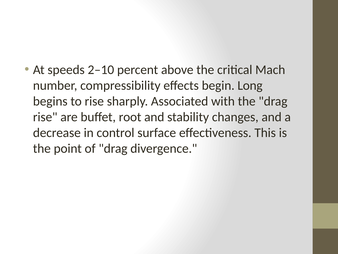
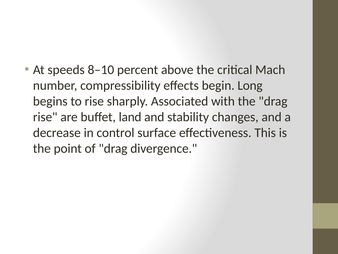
2–10: 2–10 -> 8–10 (101, 70)
root: root -> land (130, 117)
